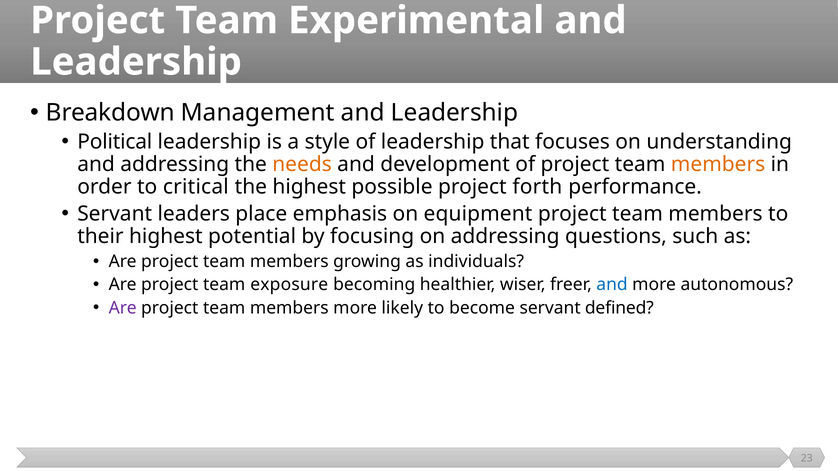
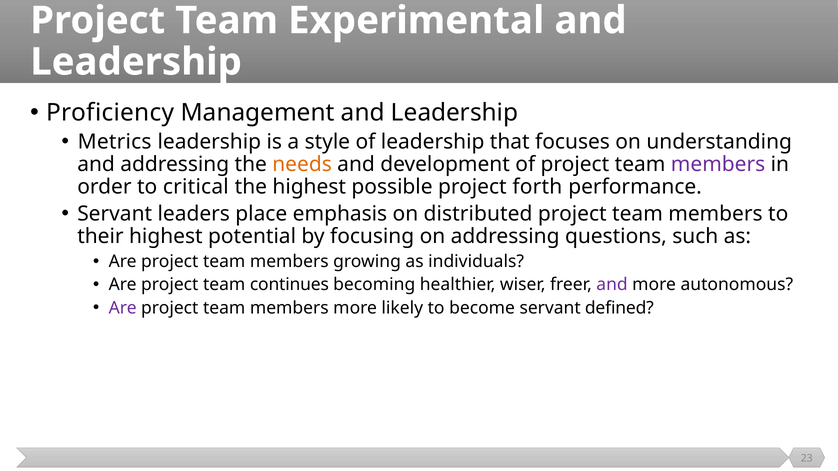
Breakdown: Breakdown -> Proficiency (110, 113)
Political: Political -> Metrics (115, 142)
members colour: orange -> purple (718, 164)
equipment: equipment -> distributed (478, 214)
exposure: exposure -> continues (289, 285)
and colour: blue -> purple (612, 285)
